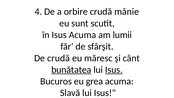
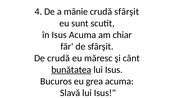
orbire: orbire -> mânie (76, 12)
crudă mânie: mânie -> sfârşit (127, 12)
lumii: lumii -> chiar (122, 35)
Isus underline: present -> none (114, 70)
